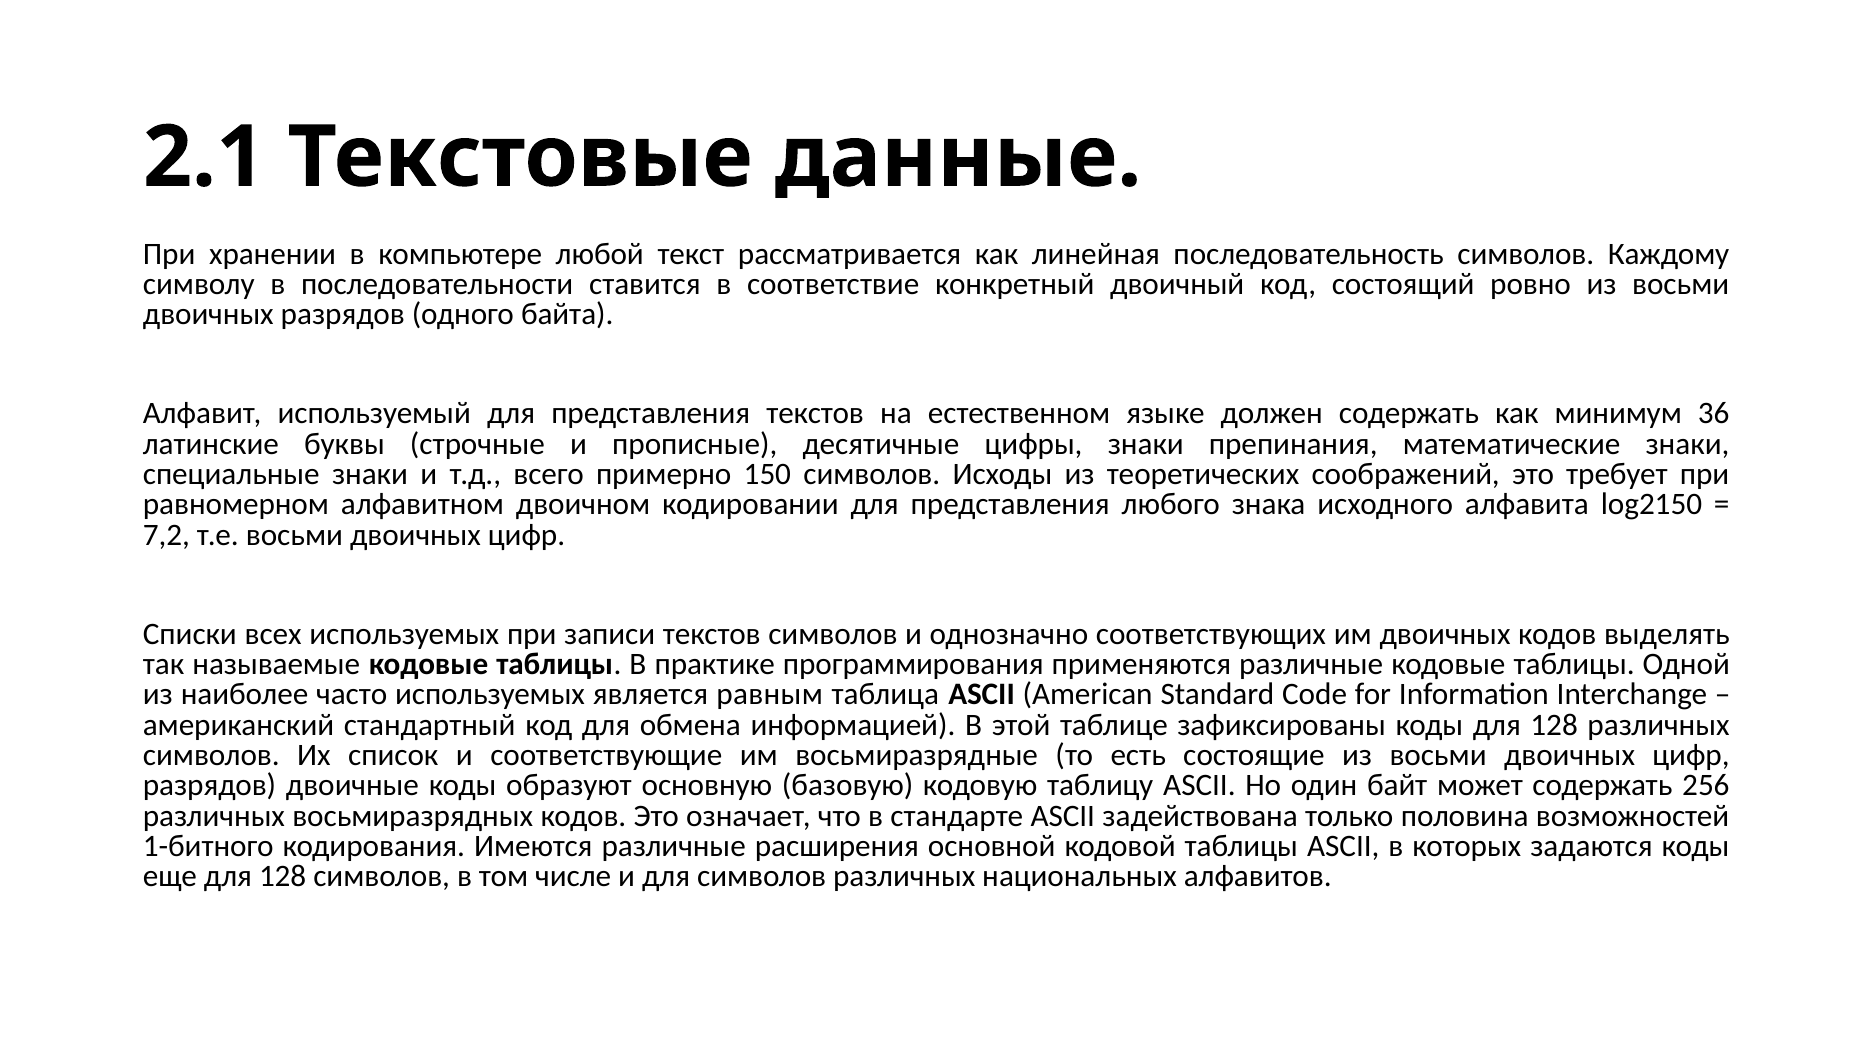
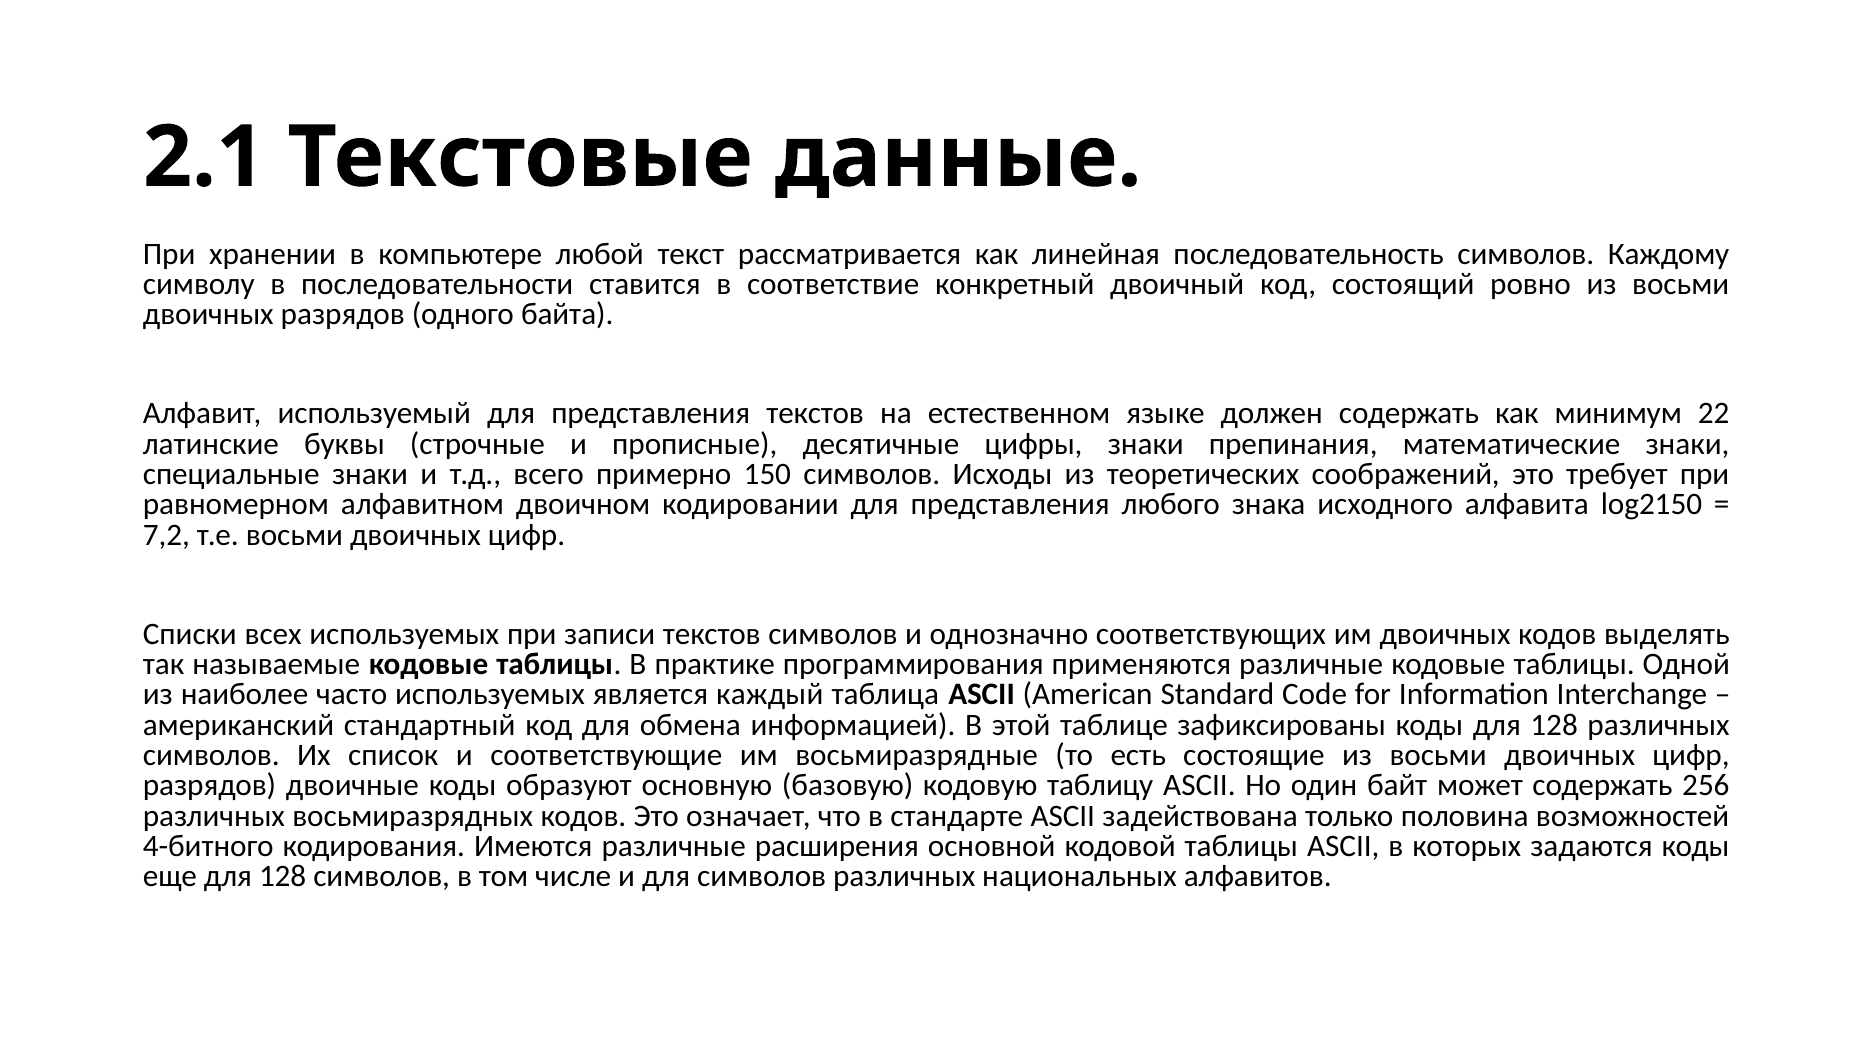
36: 36 -> 22 (1714, 414)
равным: равным -> каждый (770, 695)
1-битного: 1-битного -> 4-битного (208, 847)
